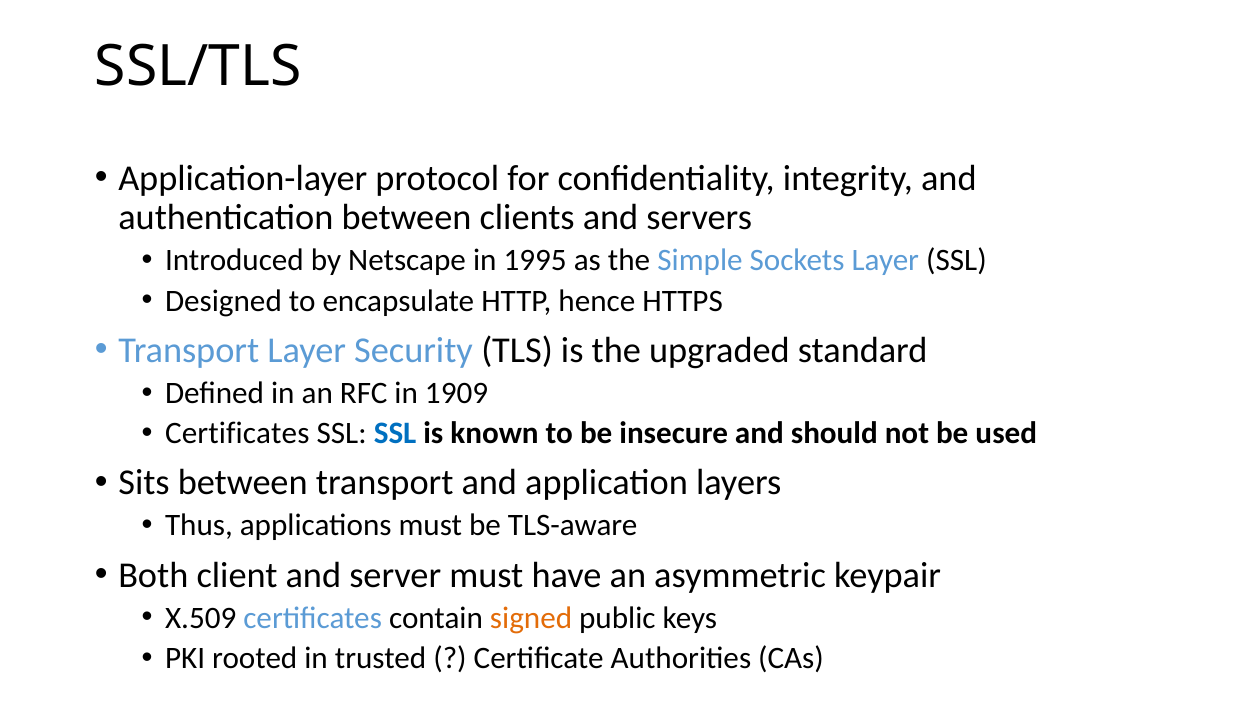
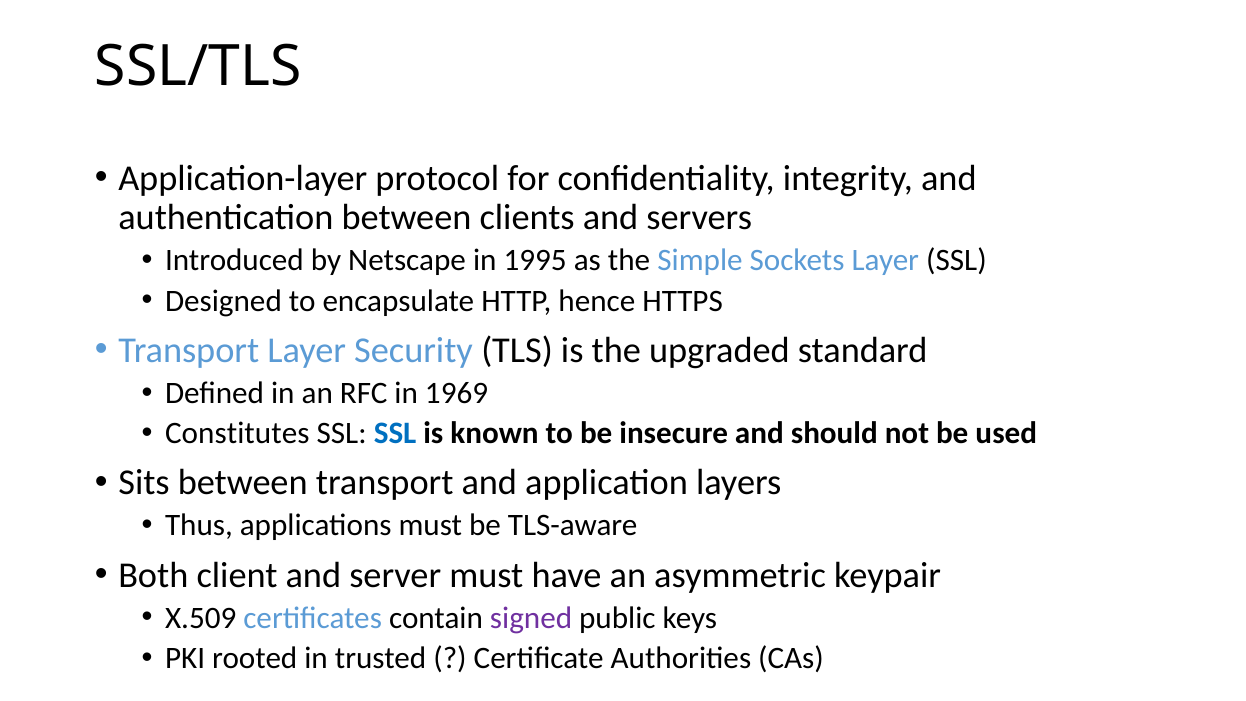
1909: 1909 -> 1969 (457, 393)
Certificates: Certificates -> Constitutes (237, 433)
signed colour: orange -> purple (531, 618)
